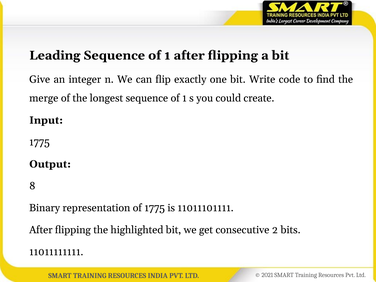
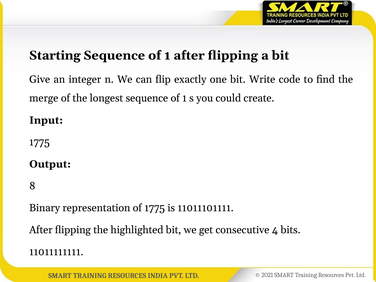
Leading: Leading -> Starting (55, 55)
2: 2 -> 4 (275, 230)
